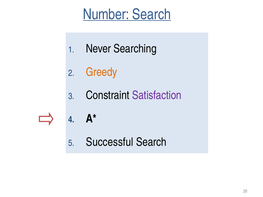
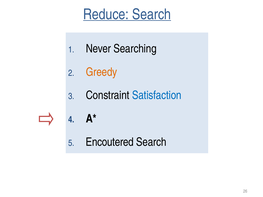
Number: Number -> Reduce (106, 14)
Satisfaction colour: purple -> blue (157, 95)
Successful: Successful -> Encoutered (110, 142)
